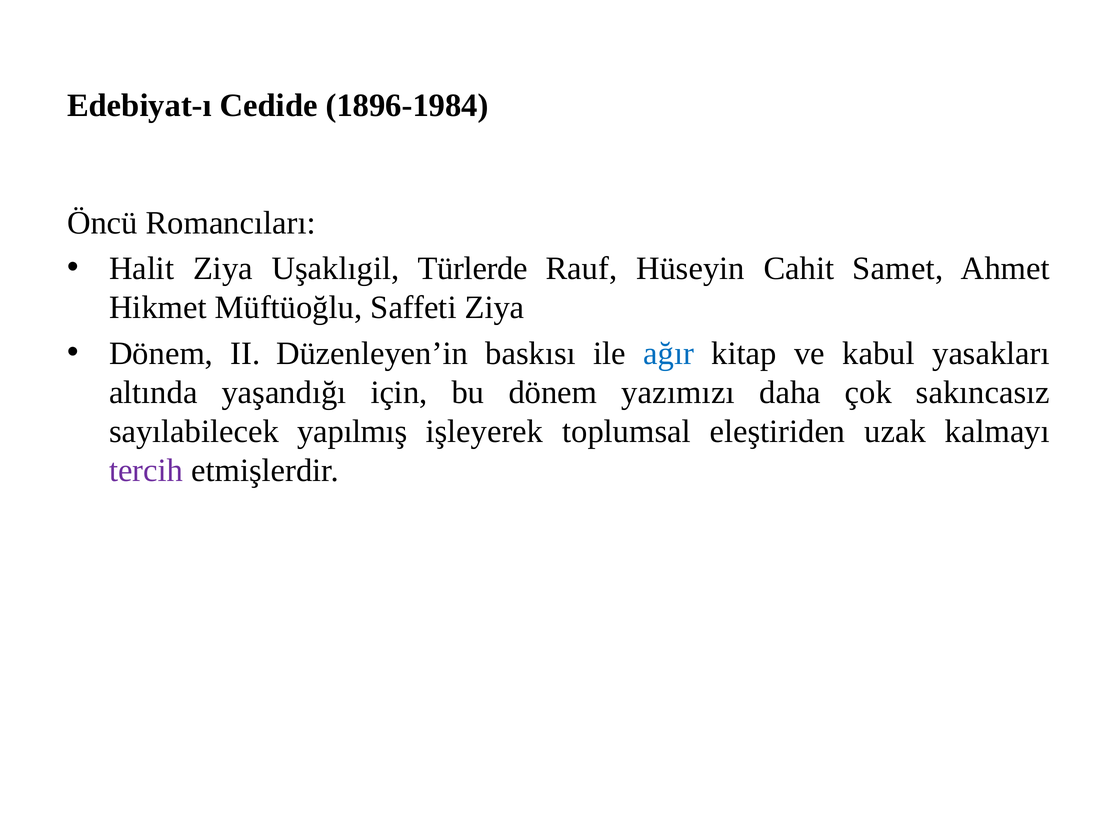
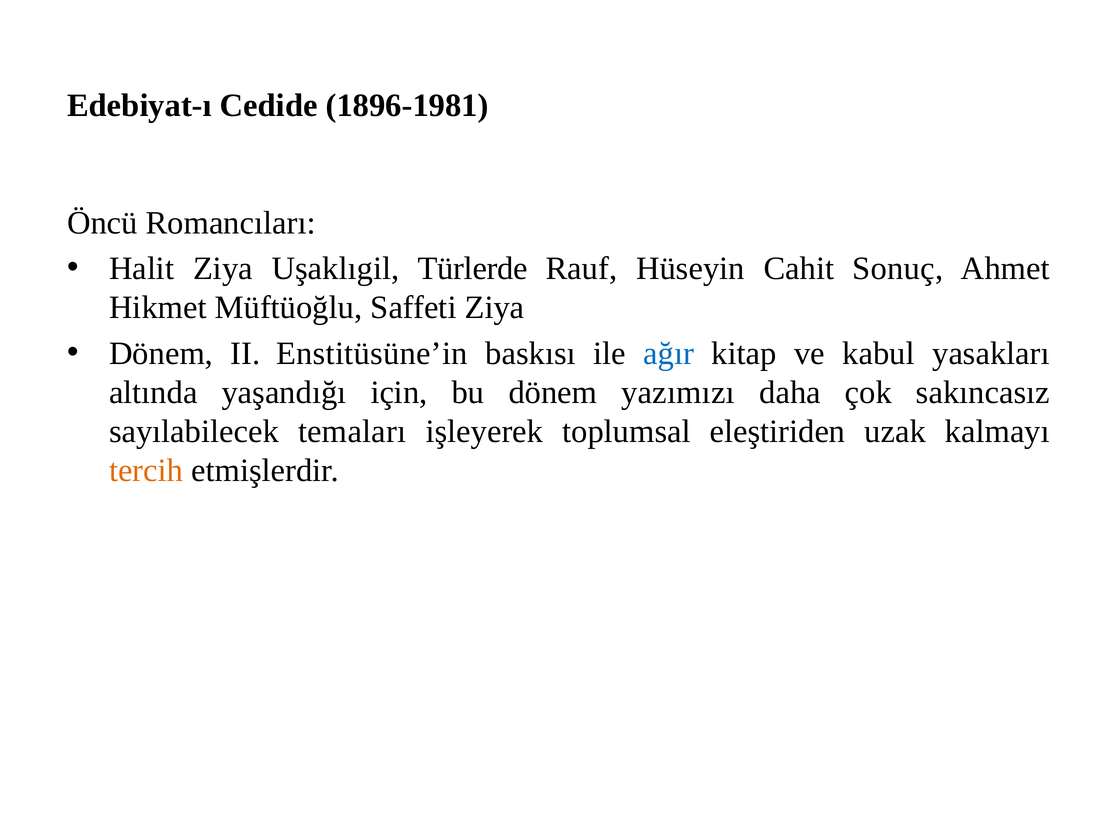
1896-1984: 1896-1984 -> 1896-1981 (407, 106)
Samet: Samet -> Sonuç (898, 269)
Düzenleyen’in: Düzenleyen’in -> Enstitüsüne’in (372, 354)
yapılmış: yapılmış -> temaları (352, 432)
tercih colour: purple -> orange (146, 471)
